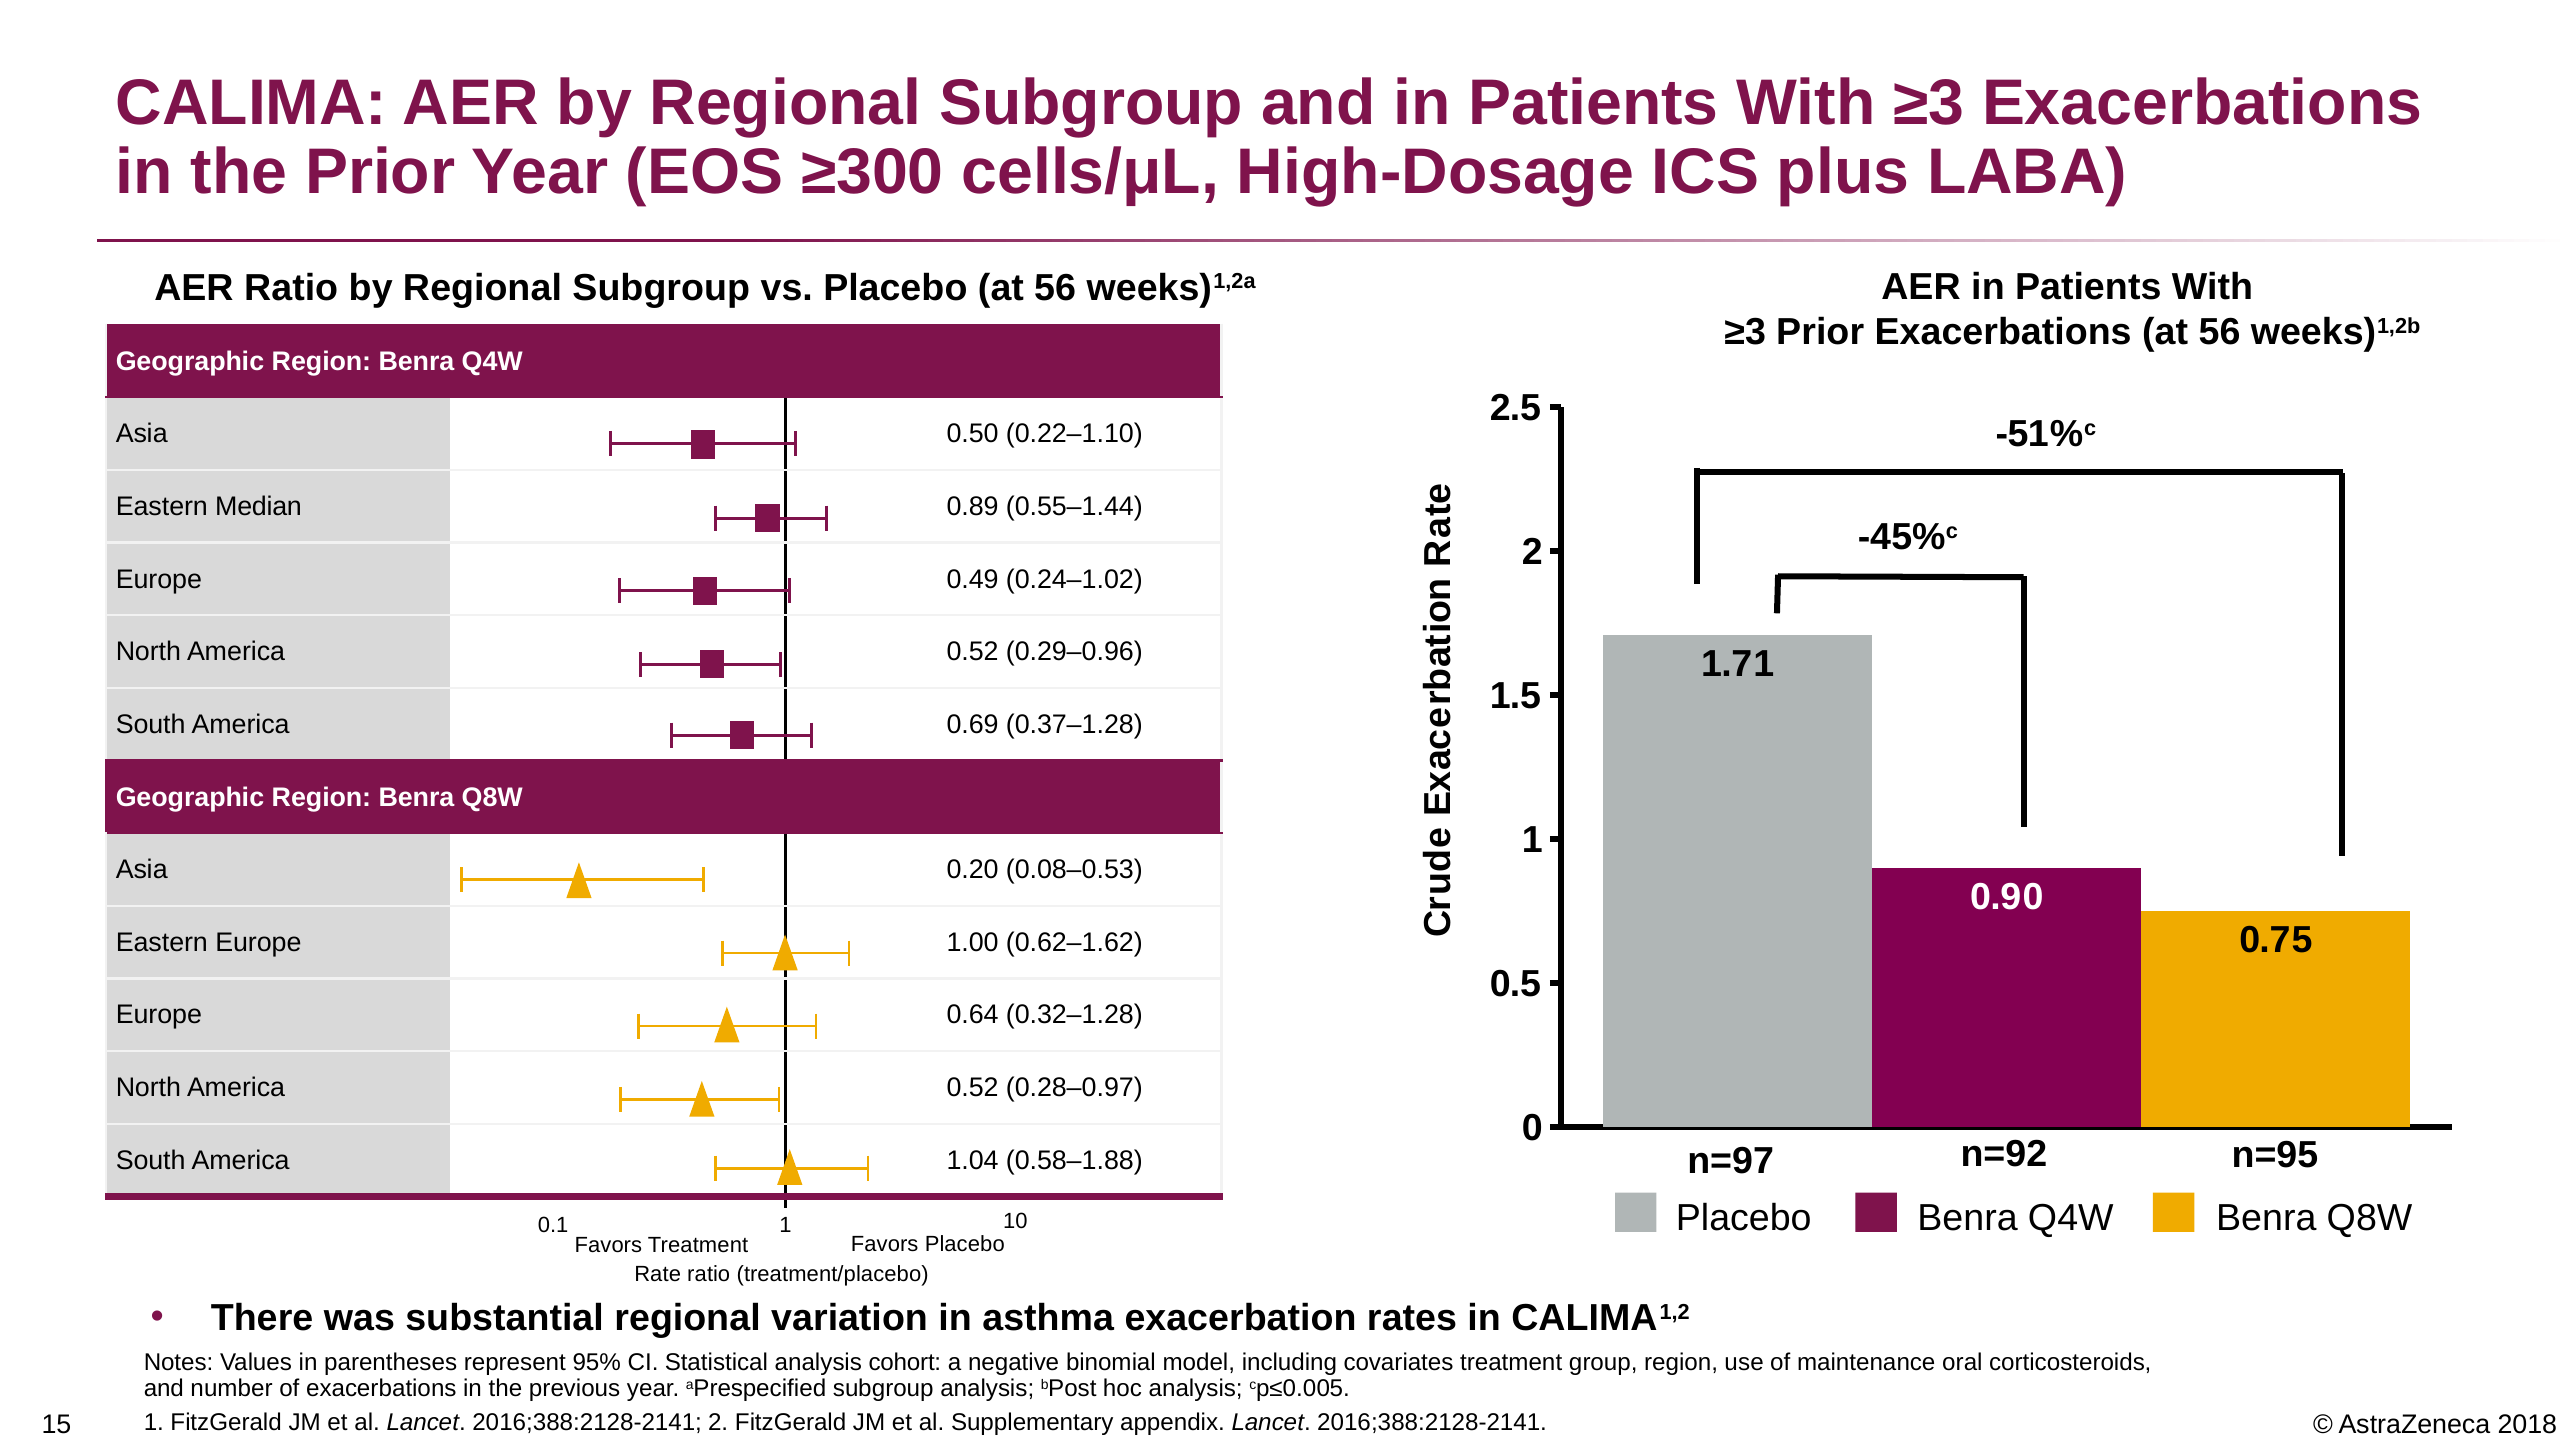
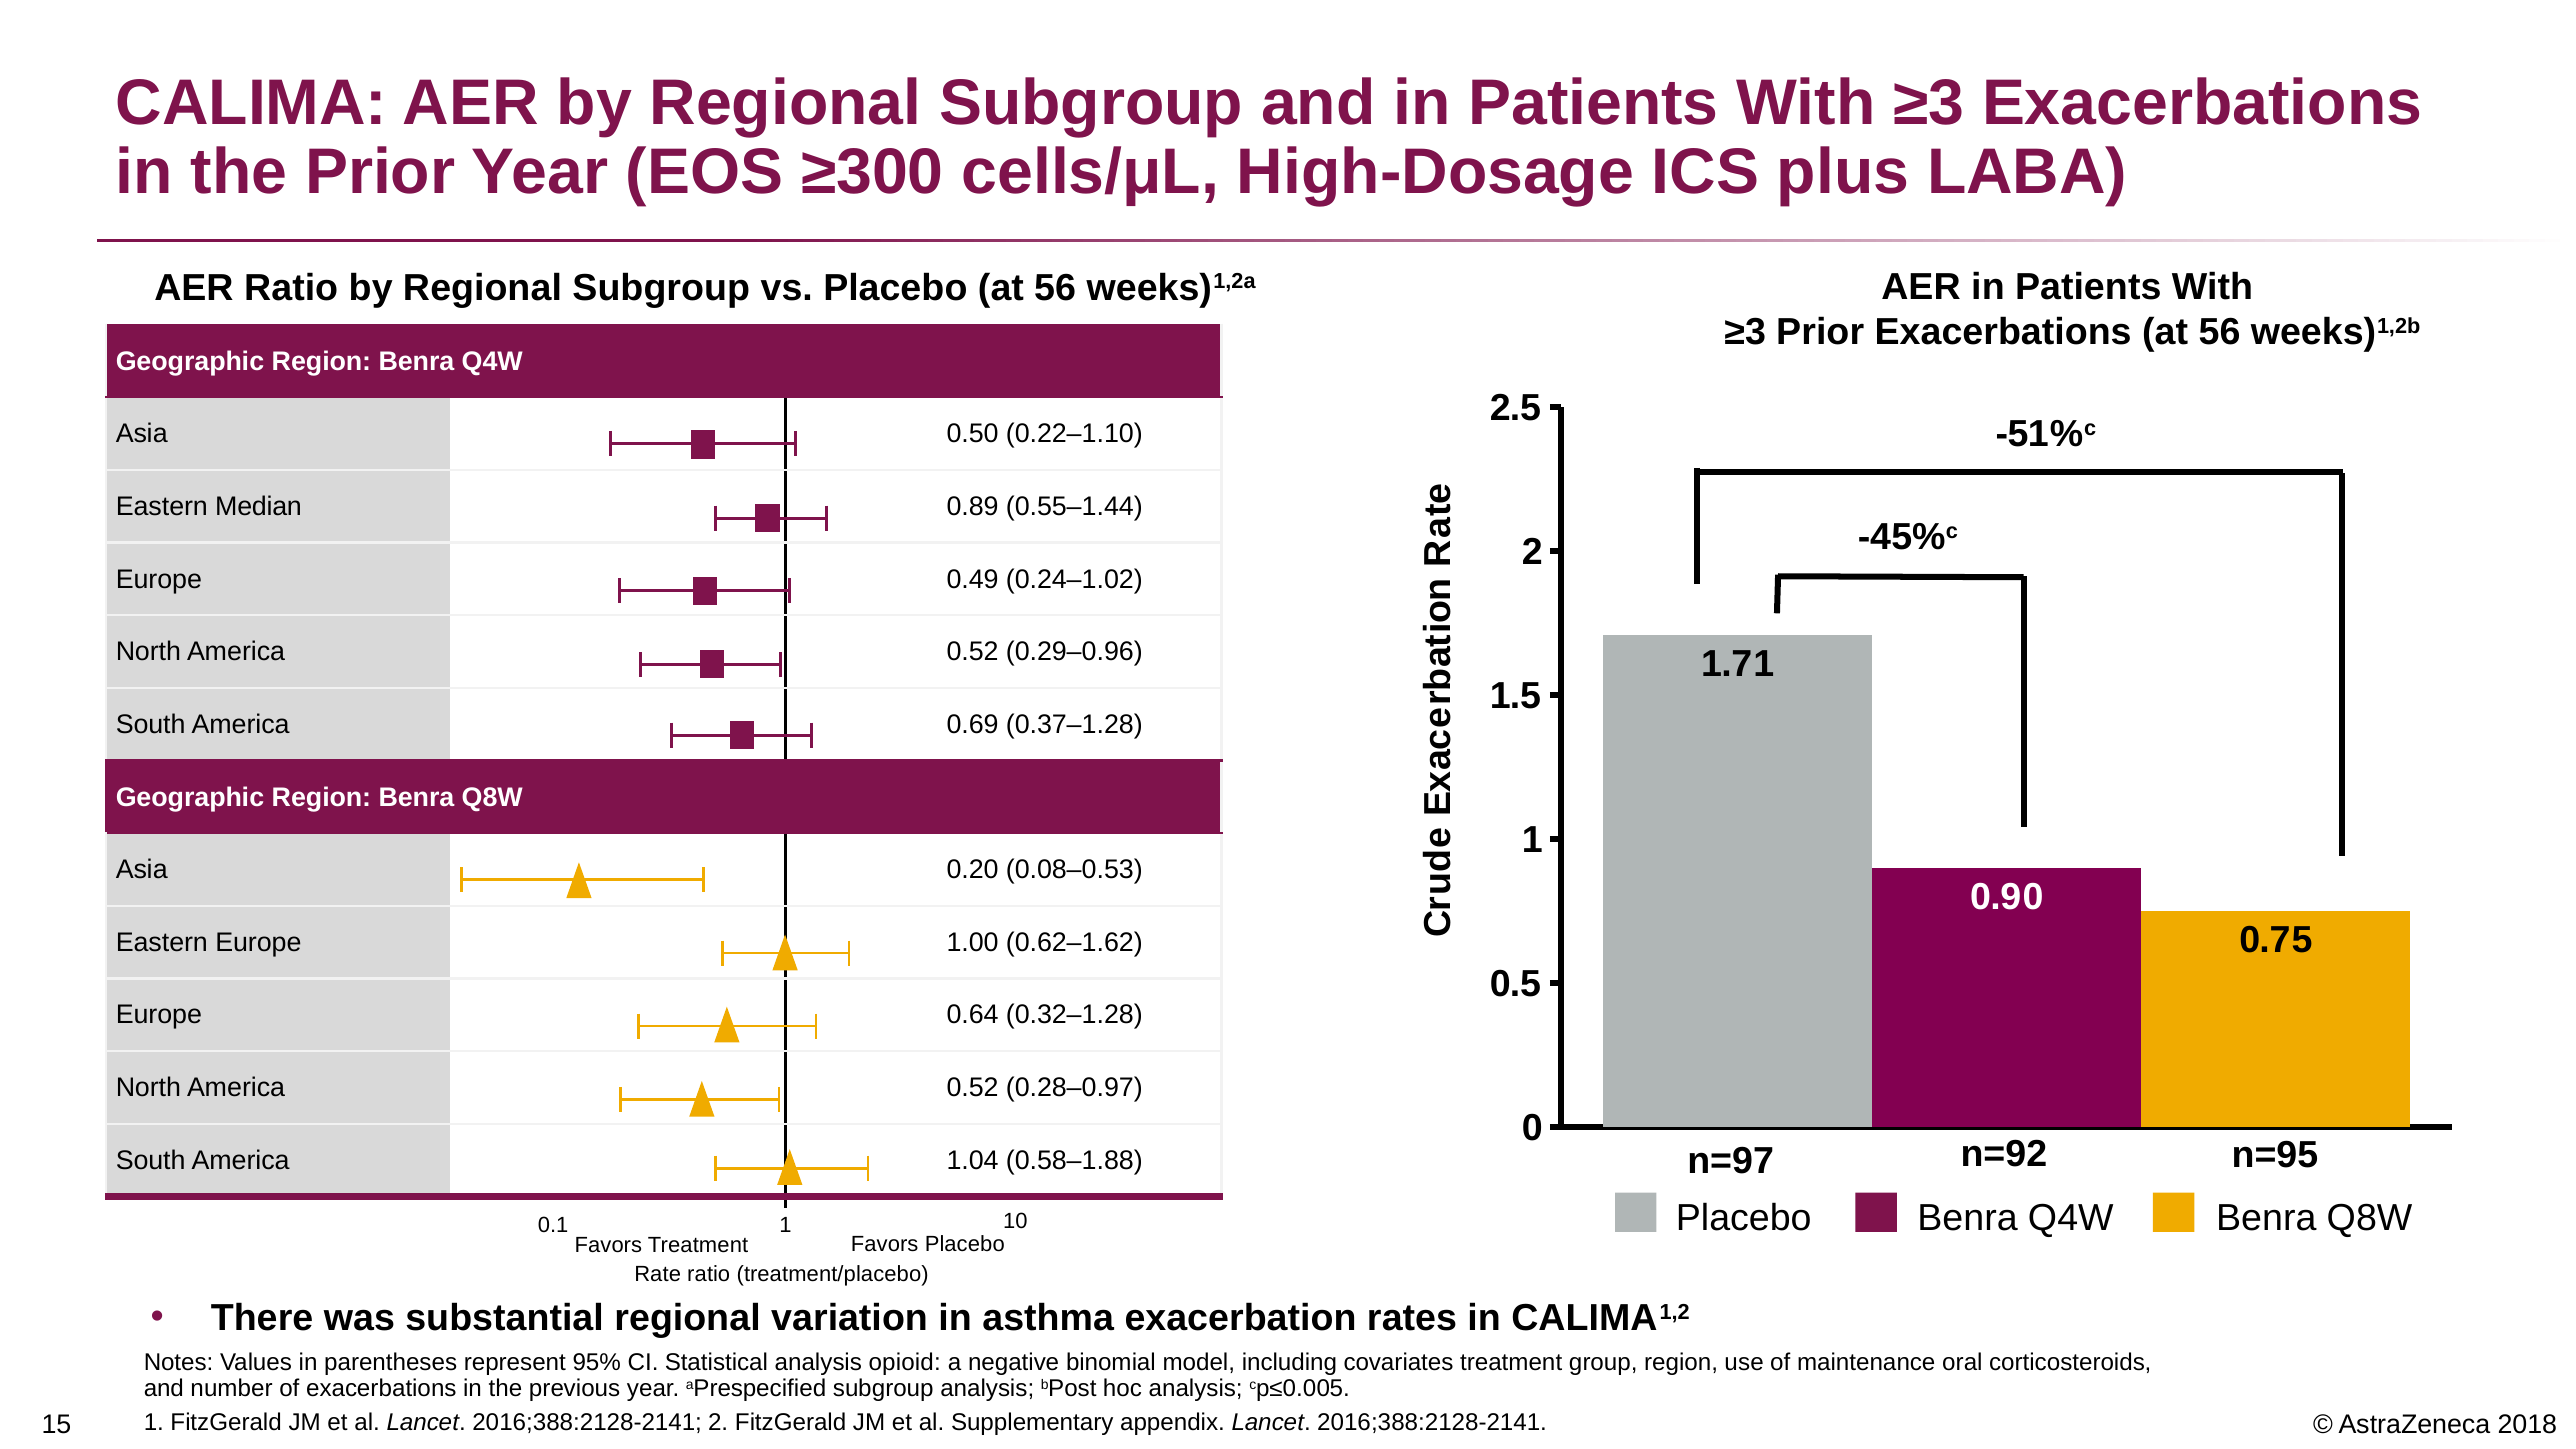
cohort: cohort -> opioid (905, 1362)
